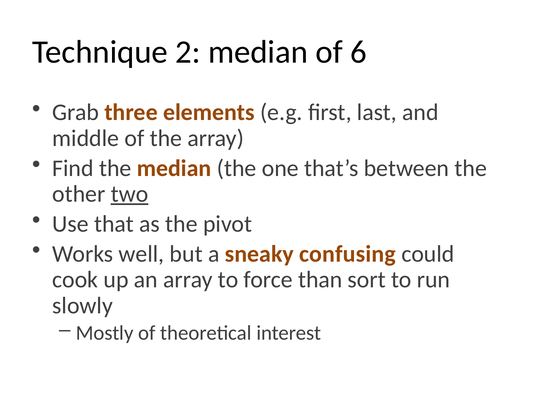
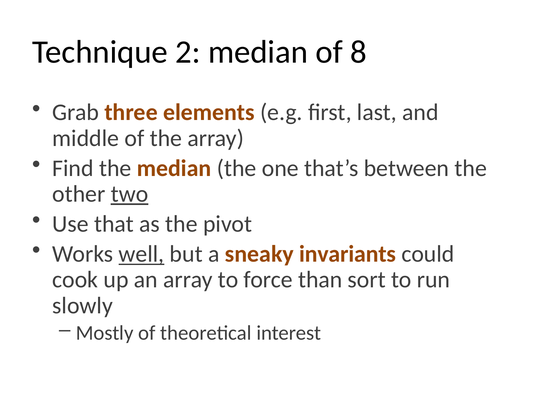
6: 6 -> 8 (358, 52)
well underline: none -> present (141, 254)
confusing: confusing -> invariants (348, 254)
